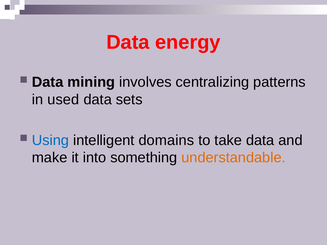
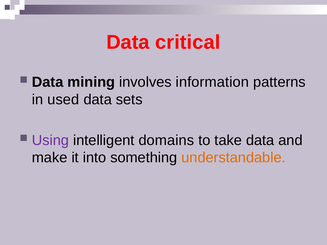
energy: energy -> critical (188, 42)
centralizing: centralizing -> information (212, 82)
Using colour: blue -> purple (50, 140)
